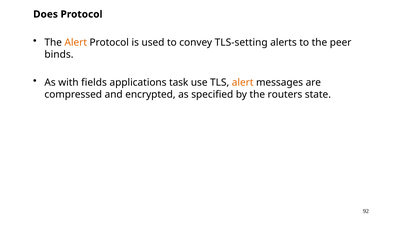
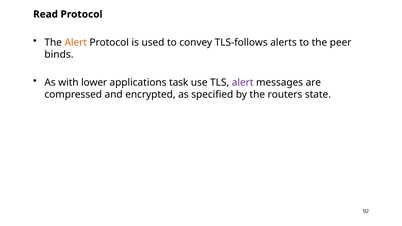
Does: Does -> Read (46, 14)
TLS-setting: TLS-setting -> TLS-follows (241, 42)
fields: fields -> lower (94, 83)
alert colour: orange -> purple (243, 83)
